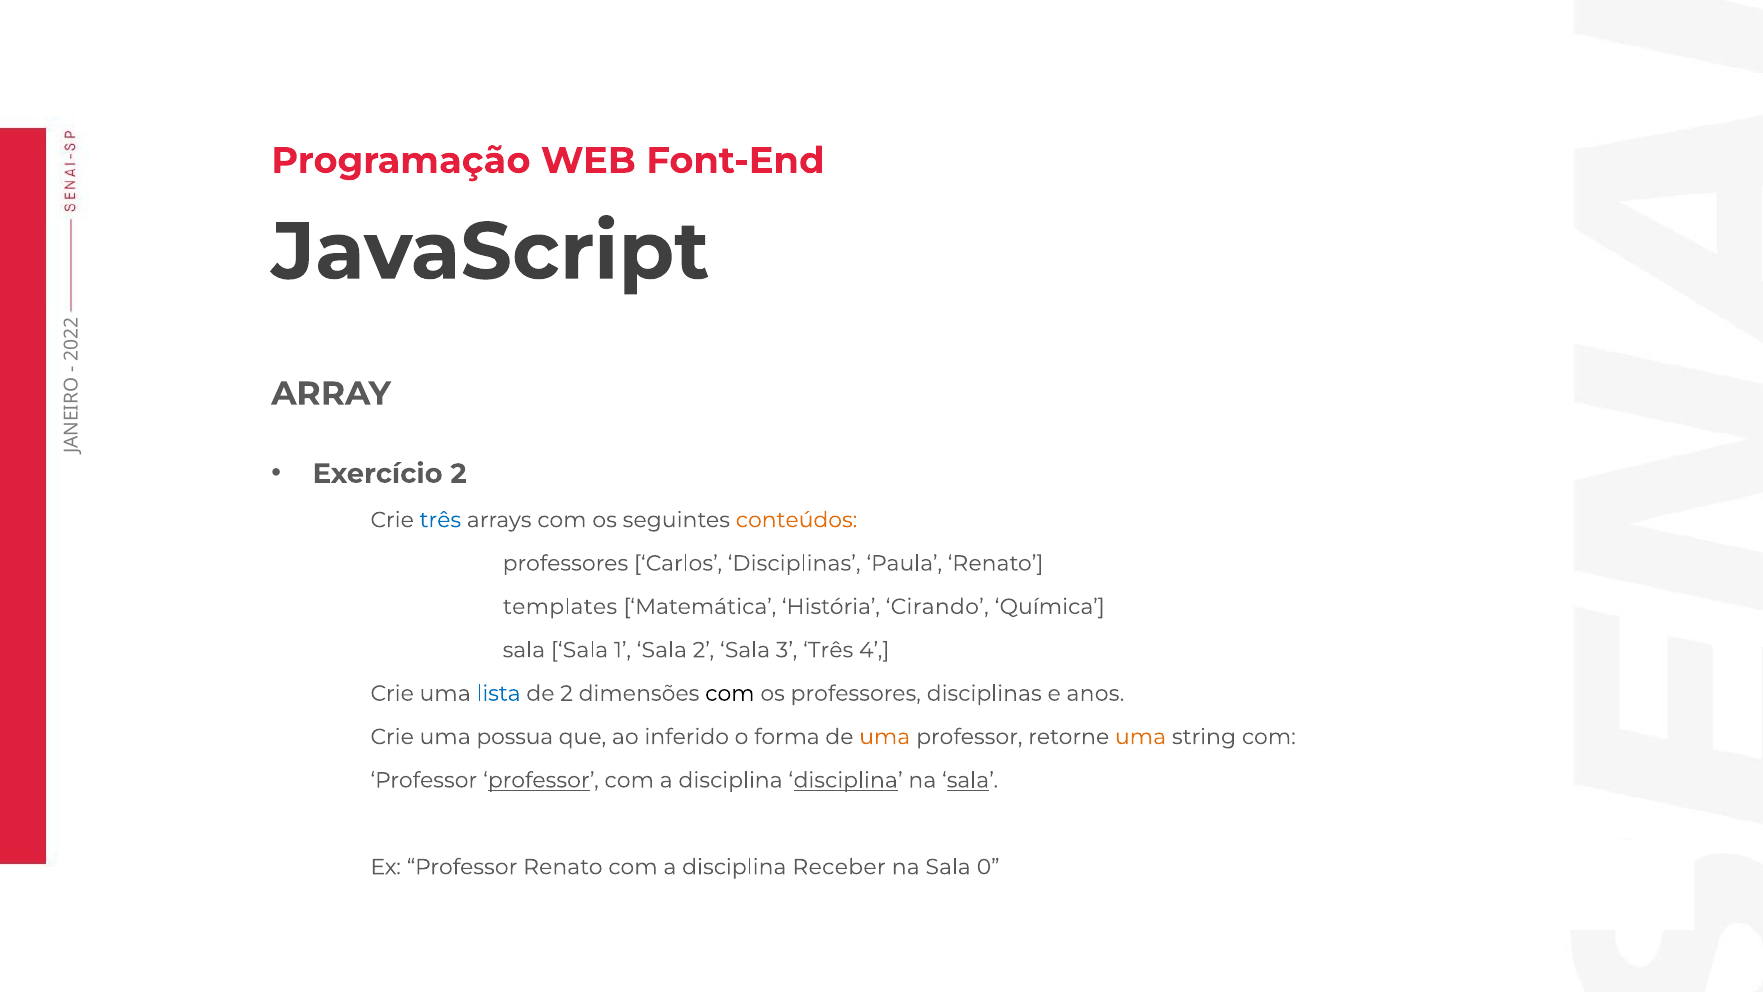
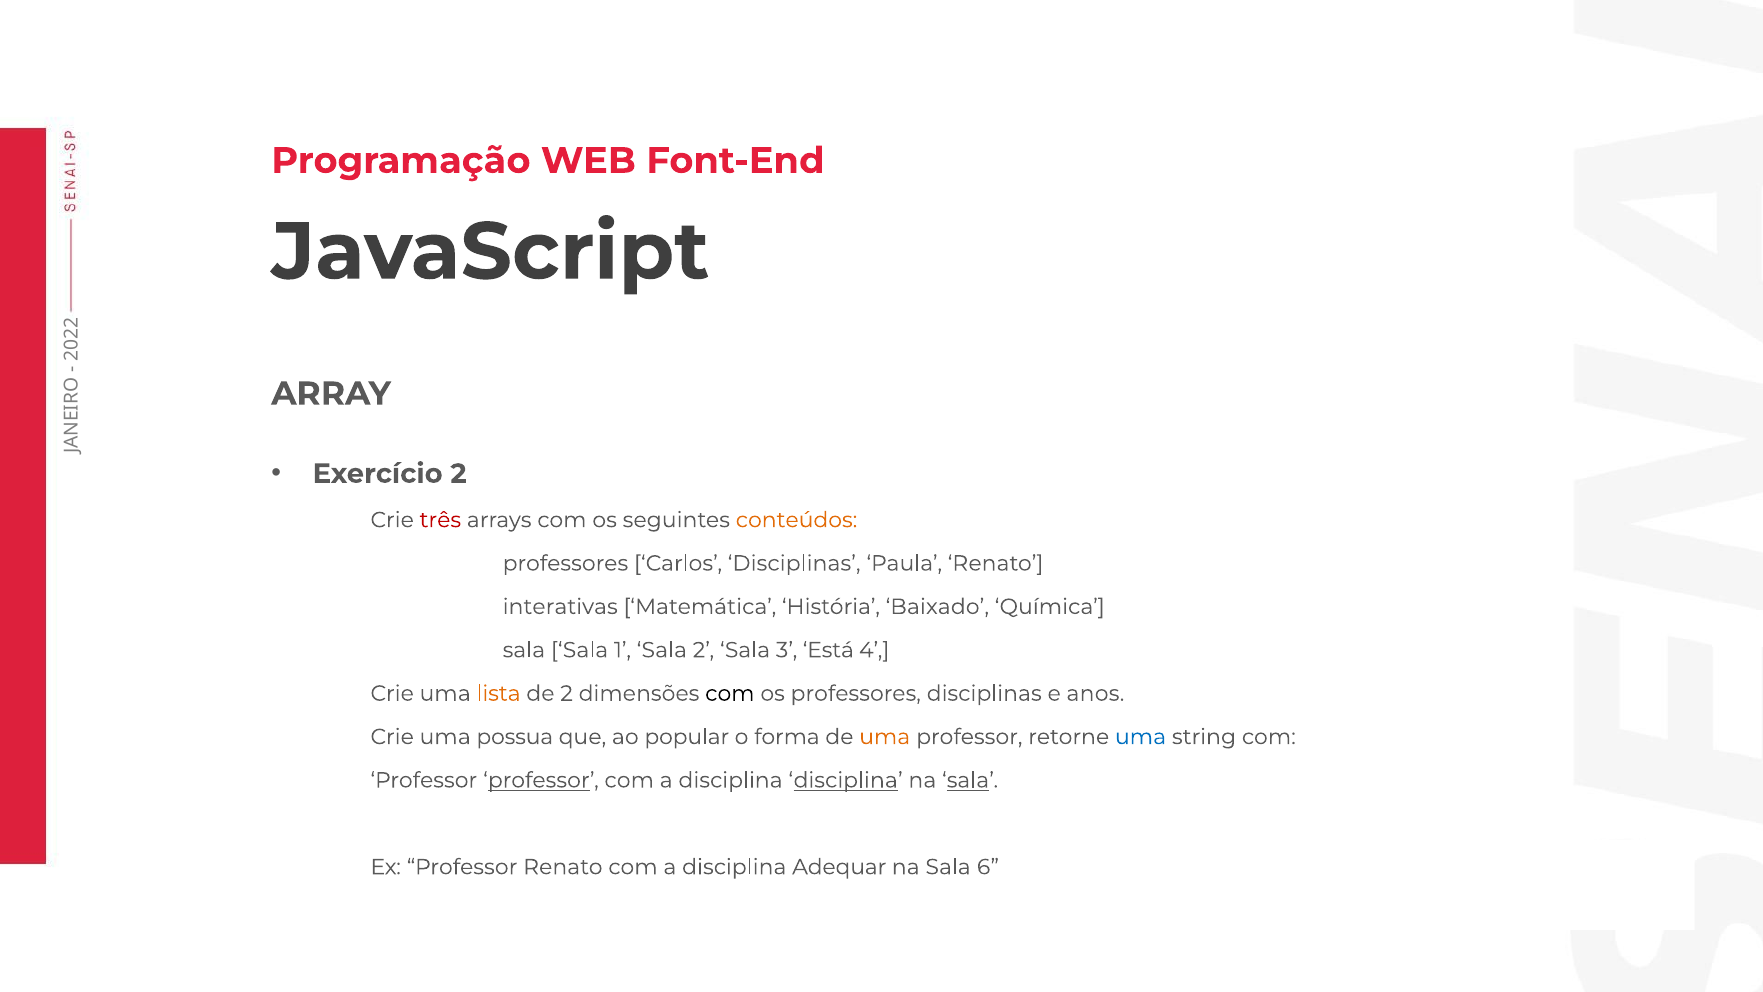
três colour: blue -> red (440, 520)
templates: templates -> interativas (560, 607)
Cirando: Cirando -> Baixado (937, 607)
3 Três: Três -> Está (828, 650)
lista colour: blue -> orange (499, 693)
inferido: inferido -> popular (687, 737)
uma colour: orange -> blue (1141, 737)
Receber: Receber -> Adequar (839, 867)
Sala 0: 0 -> 6 (988, 867)
